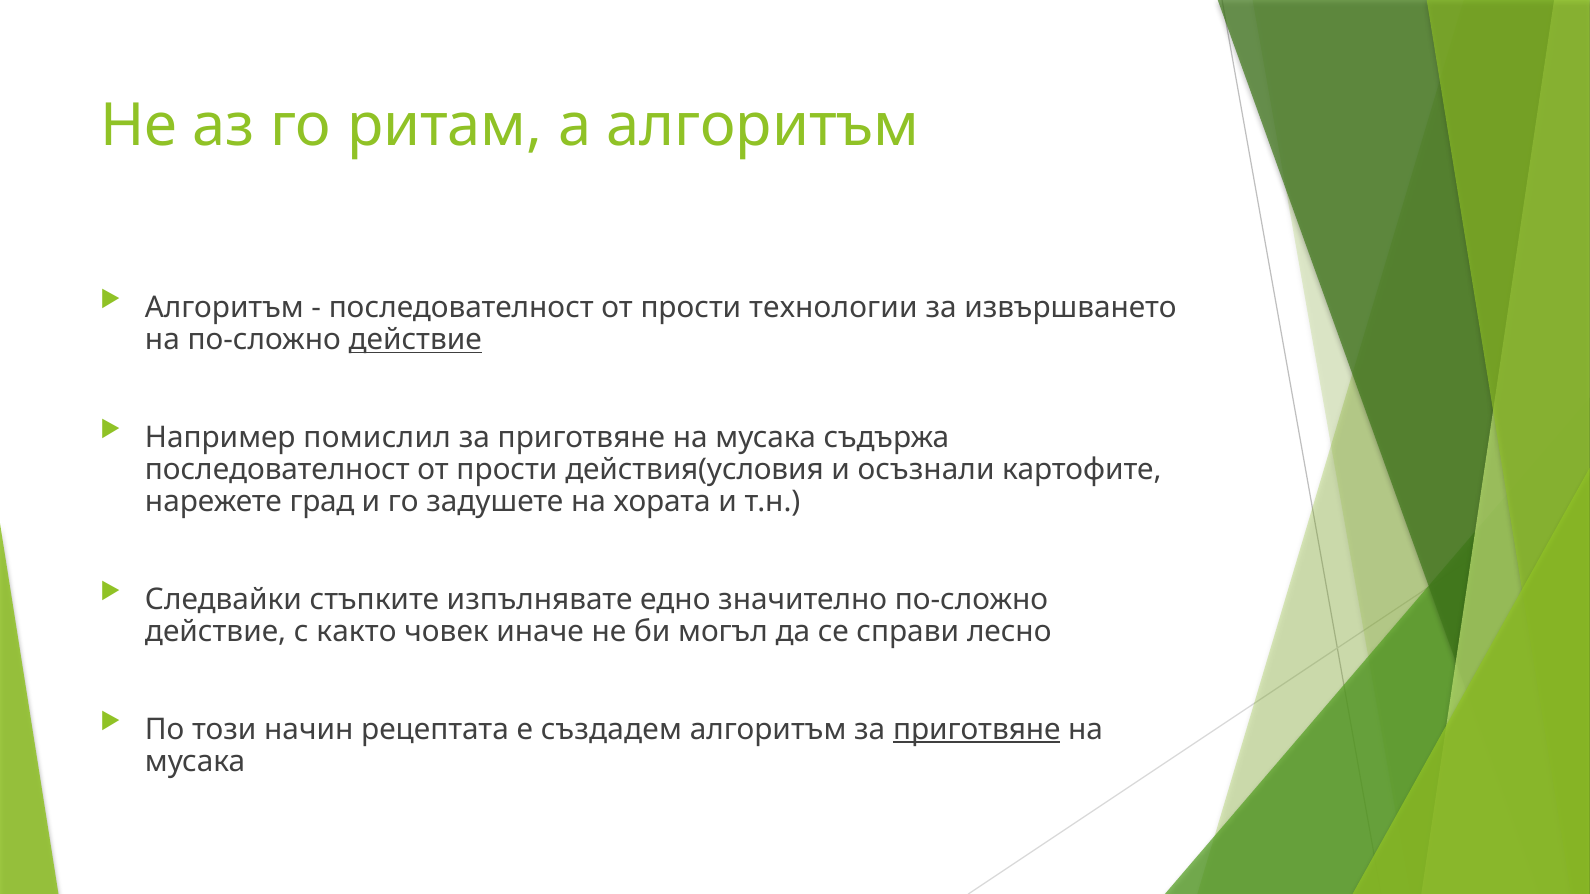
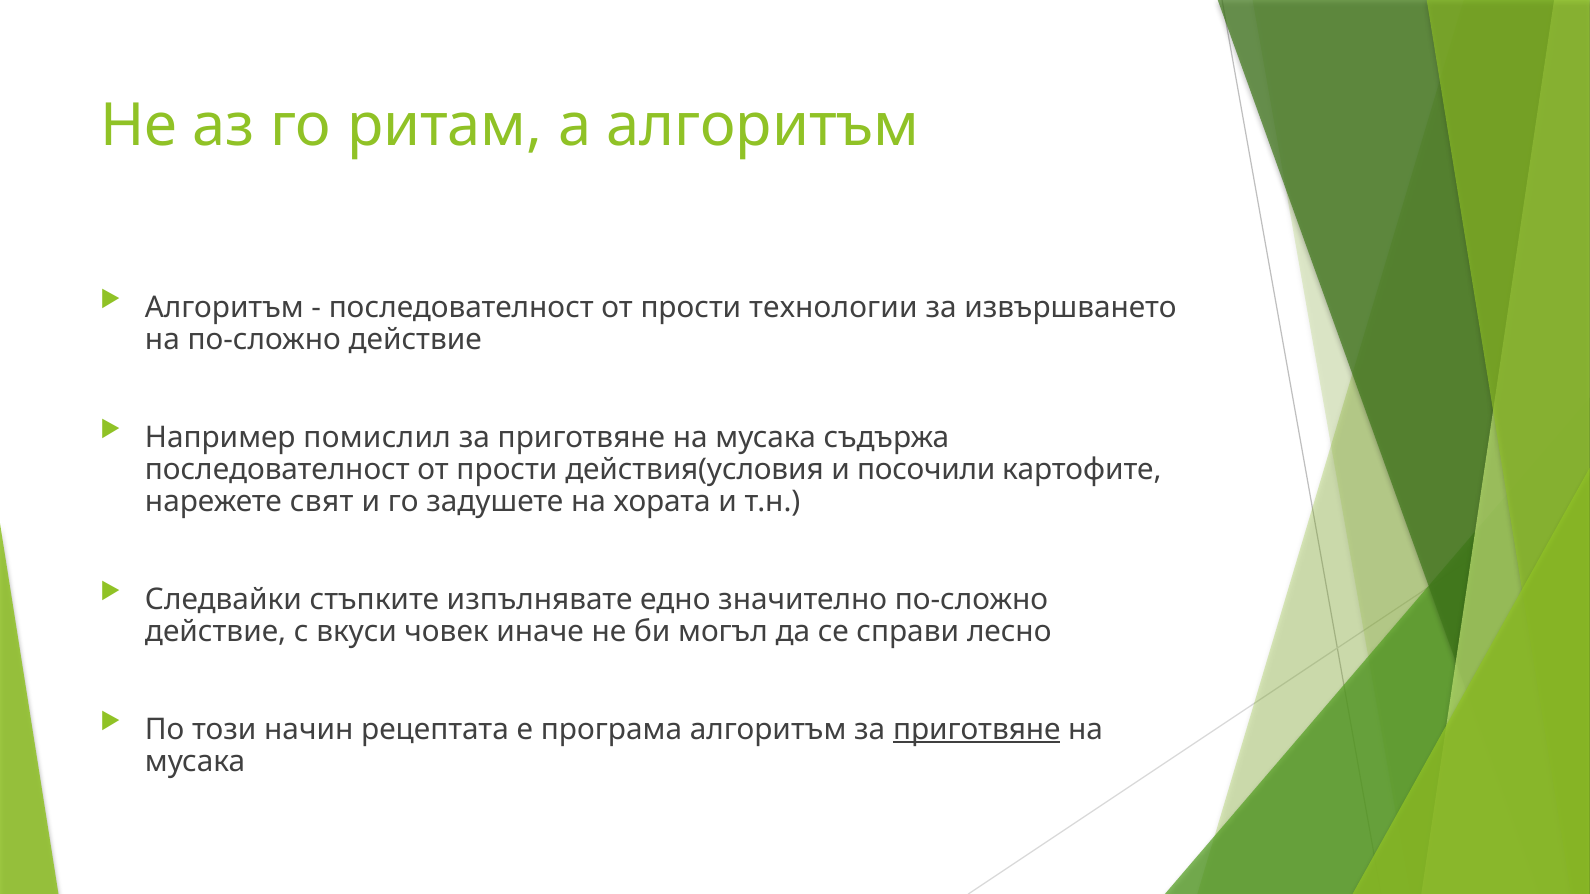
действие underline: present -> none (415, 340)
осъзнали: осъзнали -> посочили (926, 470)
град: град -> свят (322, 502)
както: както -> вкуси (357, 632)
създадем: създадем -> програма (611, 730)
